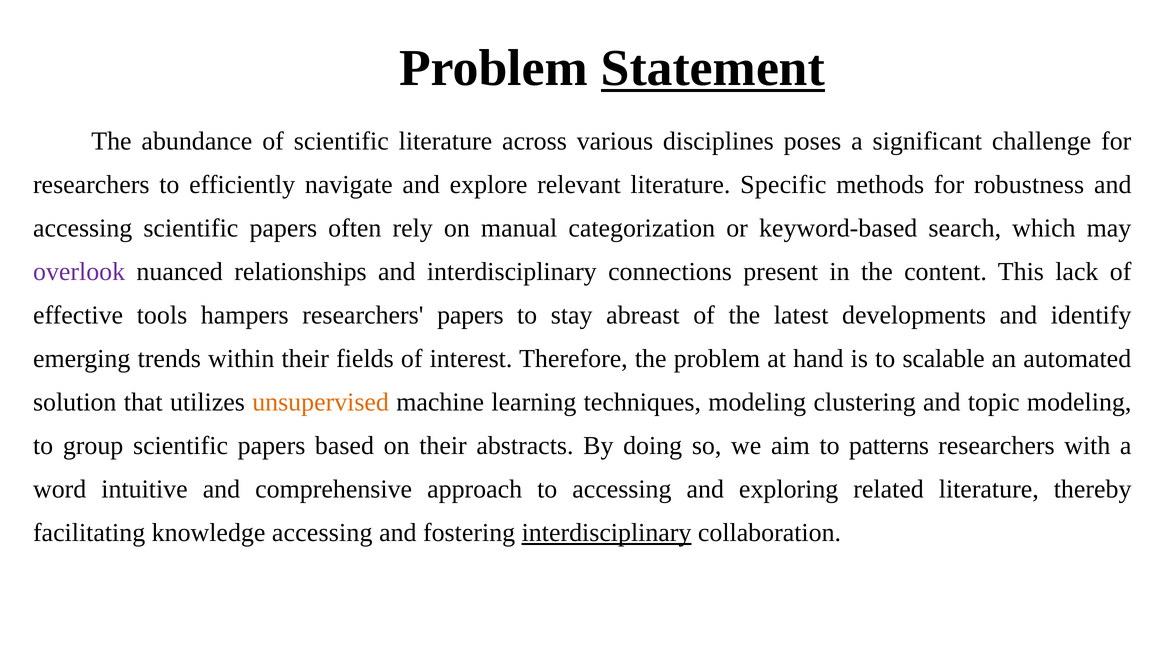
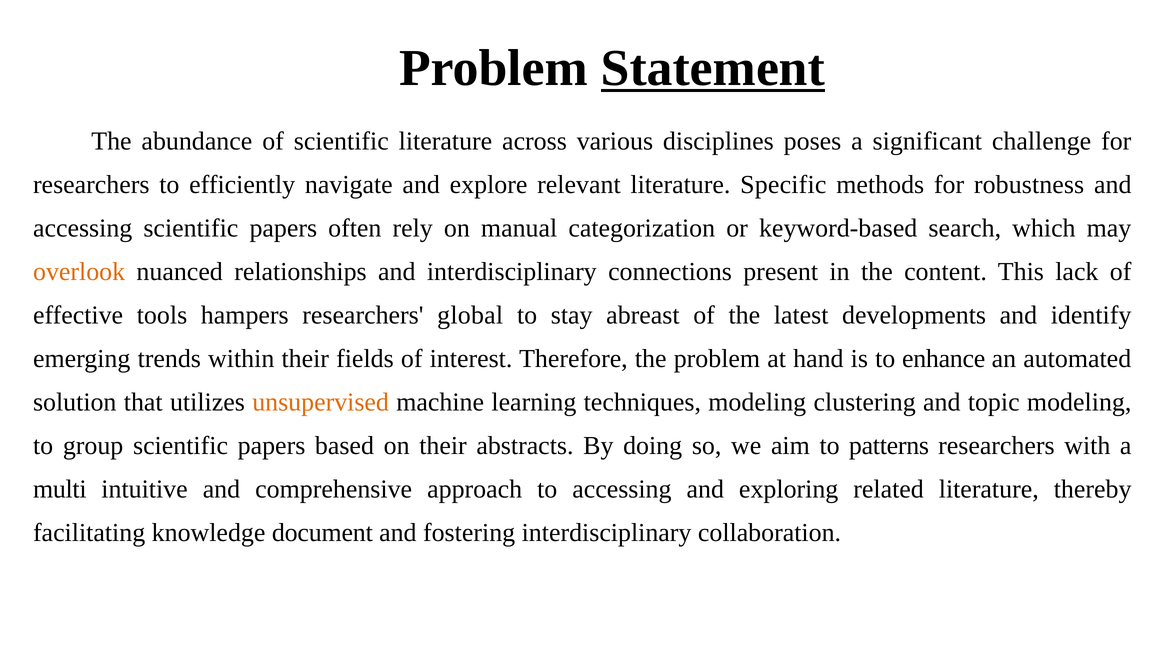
overlook colour: purple -> orange (79, 272)
researchers papers: papers -> global (470, 315)
scalable: scalable -> enhance (944, 359)
word: word -> multi (60, 489)
knowledge accessing: accessing -> document (322, 533)
interdisciplinary underline: present -> none (607, 533)
